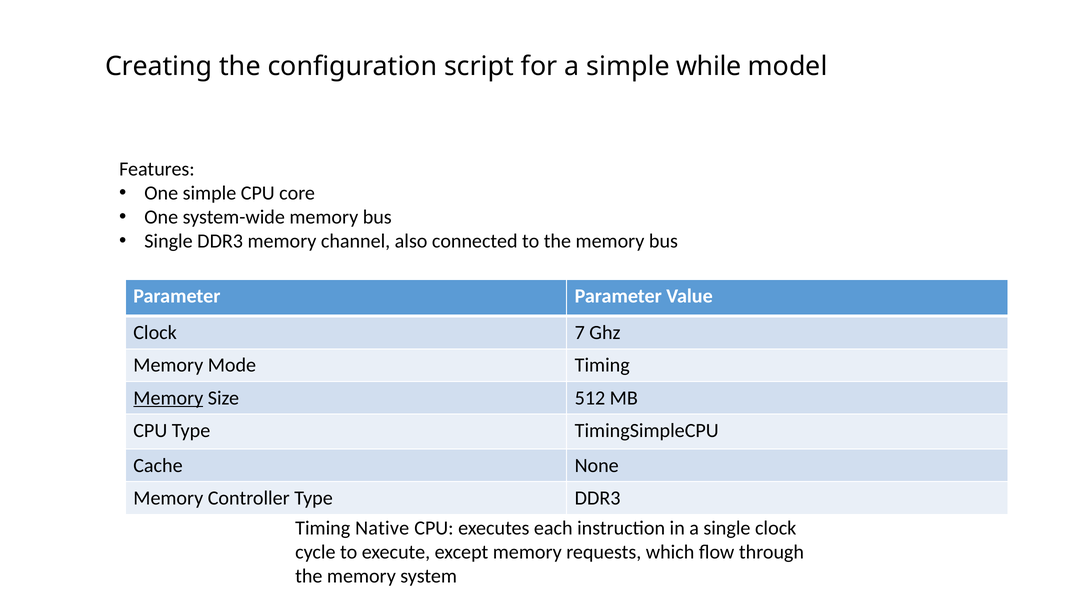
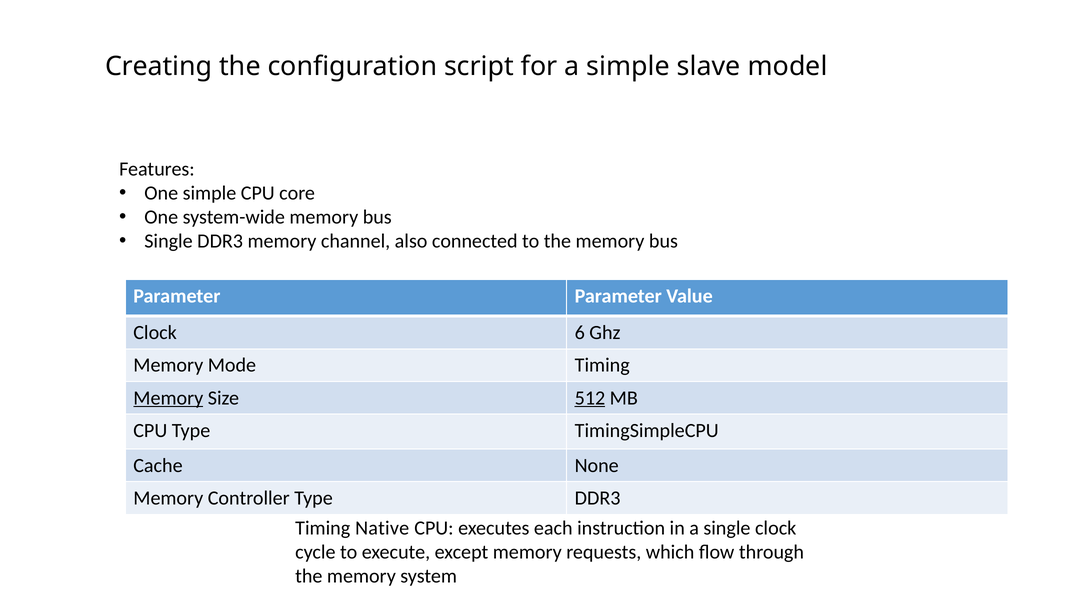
while: while -> slave (709, 66)
7: 7 -> 6 (580, 333)
512 underline: none -> present (590, 398)
